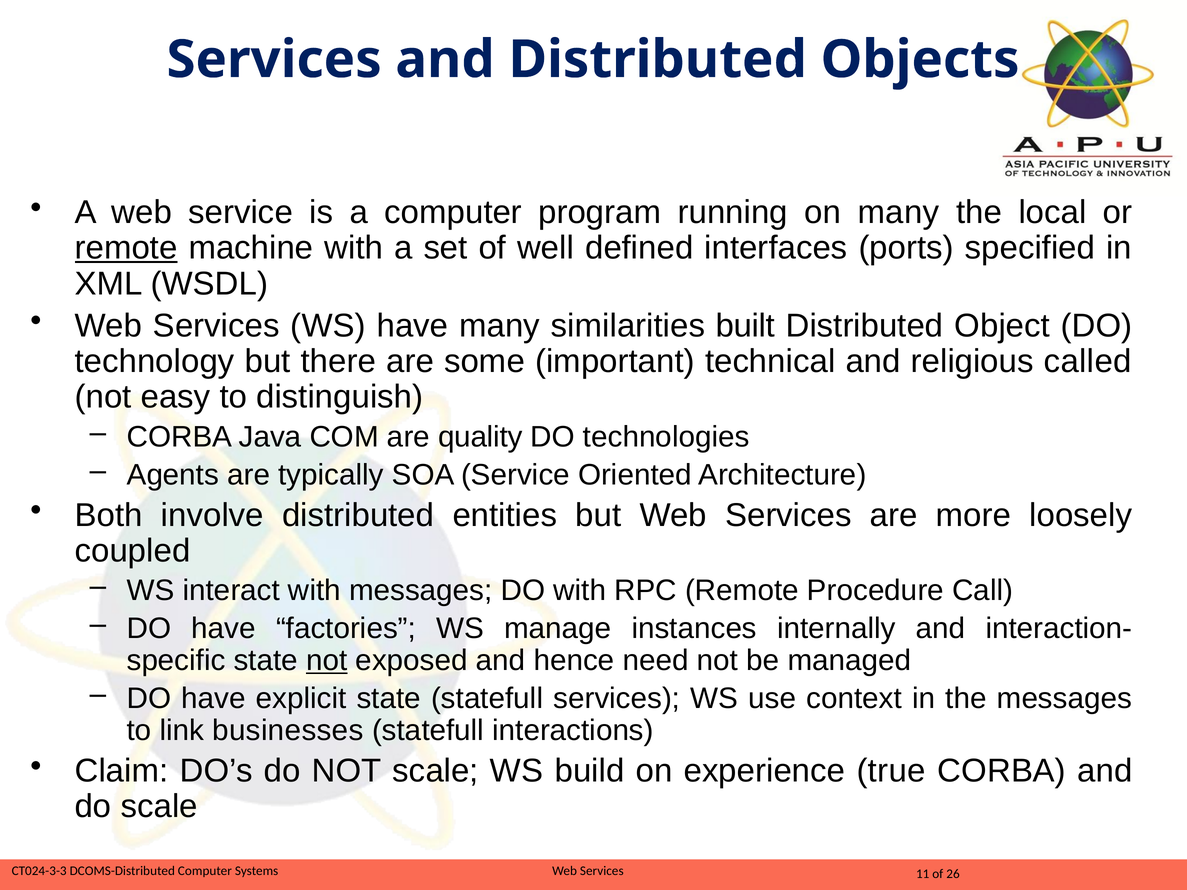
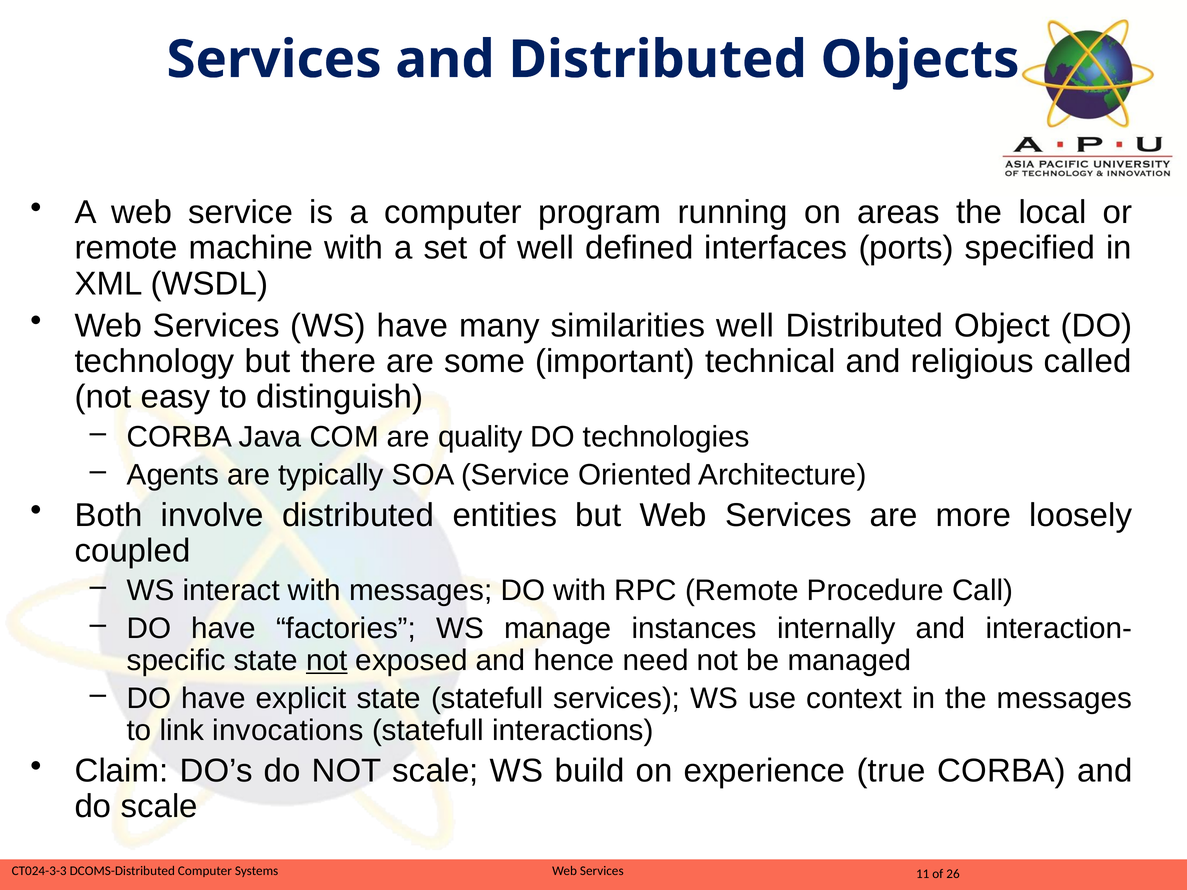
on many: many -> areas (899, 212)
remote underline: present -> none (126, 248)
similarities built: built -> well (745, 326)
businesses: businesses -> invocations (288, 731)
